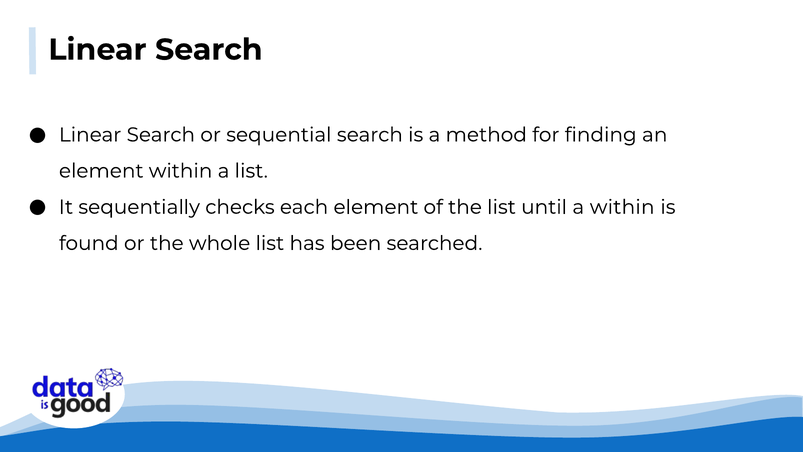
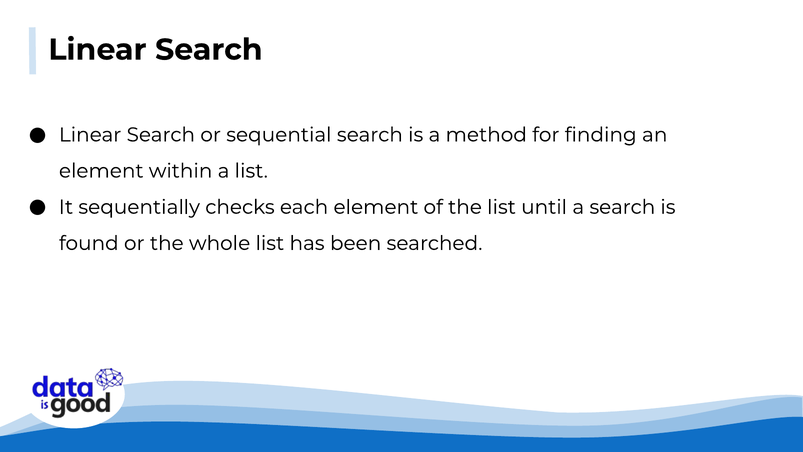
a within: within -> search (622, 207)
